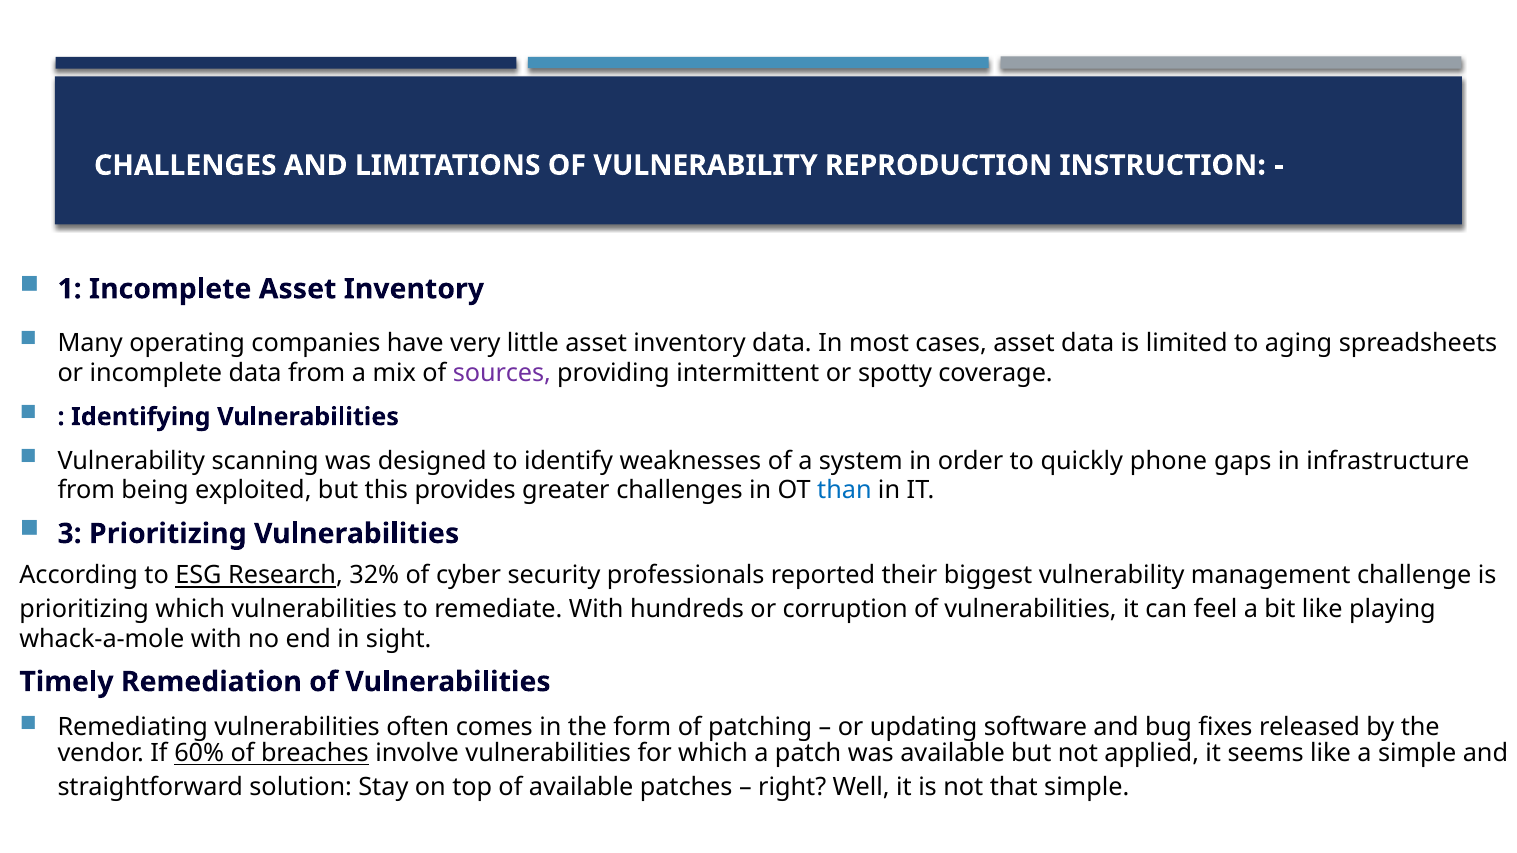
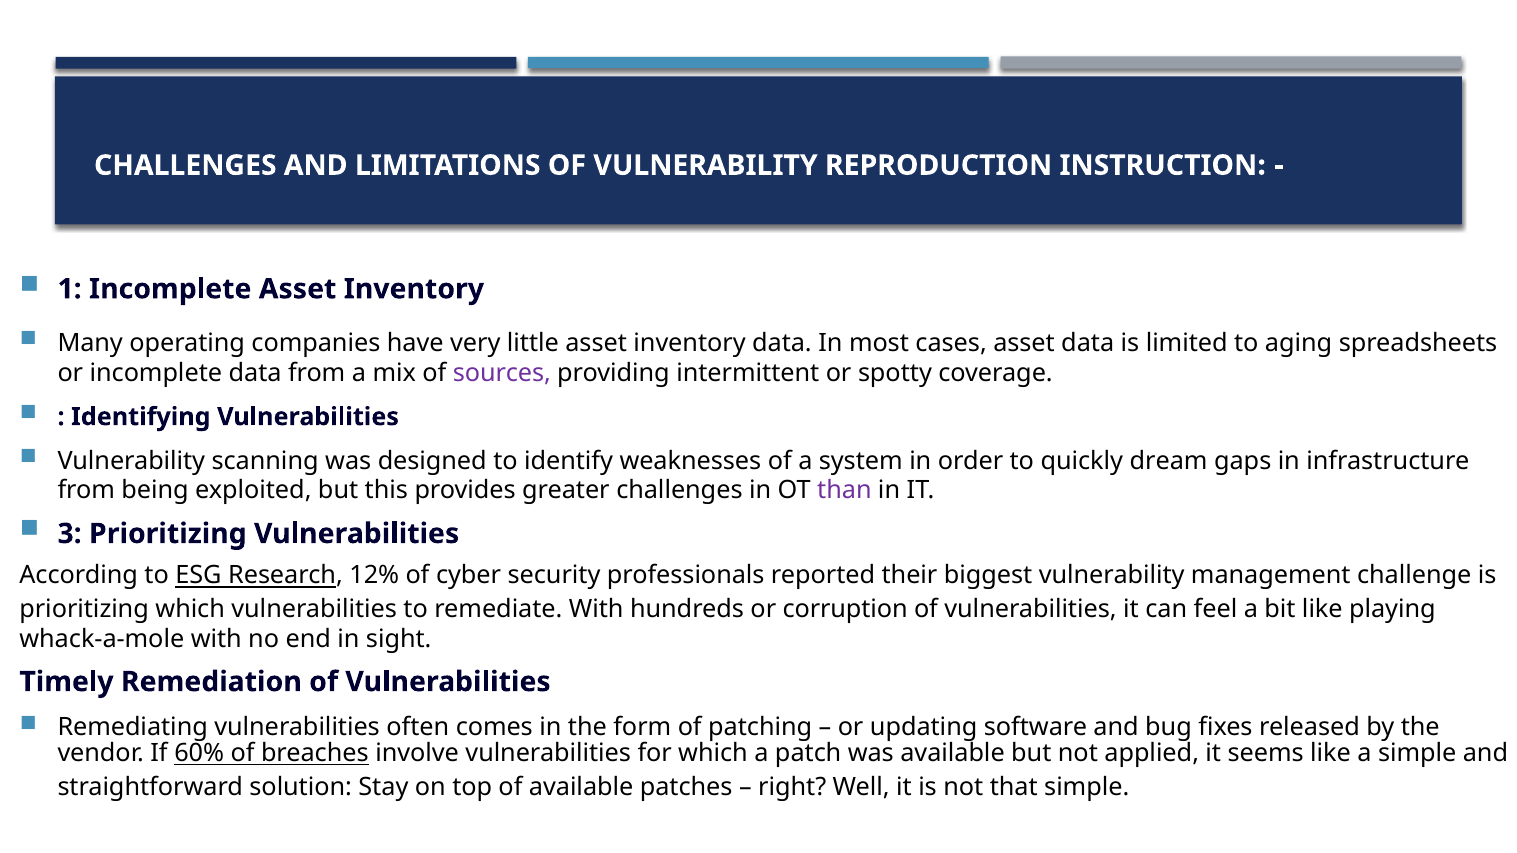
phone: phone -> dream (1169, 461)
than colour: blue -> purple (844, 491)
32%: 32% -> 12% (374, 576)
